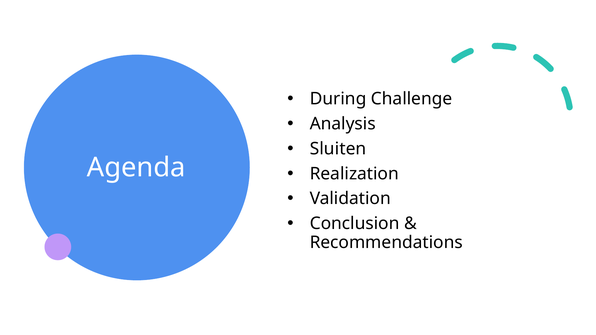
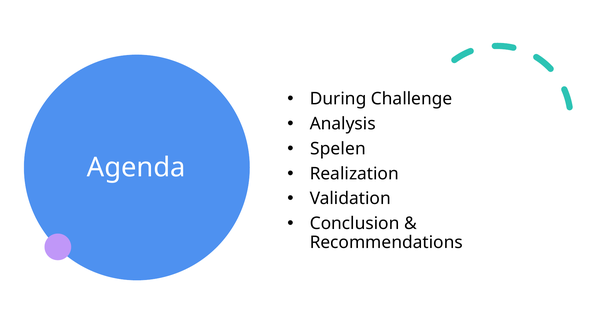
Sluiten: Sluiten -> Spelen (338, 149)
